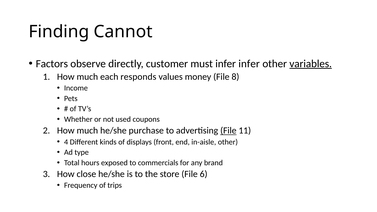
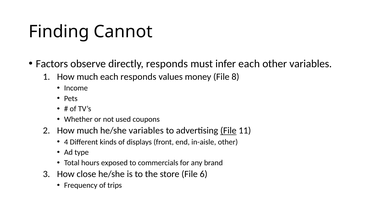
directly customer: customer -> responds (167, 64)
infer infer: infer -> each (249, 64)
variables underline: present -> none (311, 64)
he/she purchase: purchase -> variables (146, 131)
